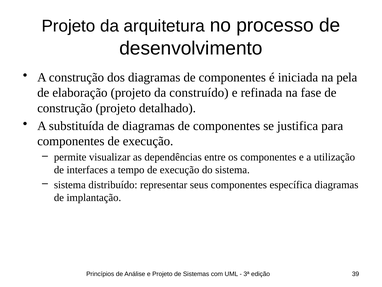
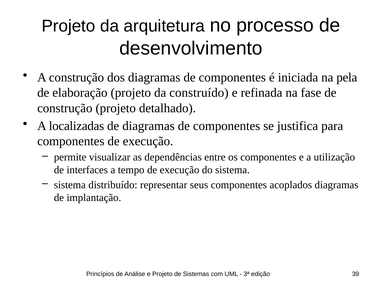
substituída: substituída -> localizadas (77, 126)
específica: específica -> acoplados (291, 185)
